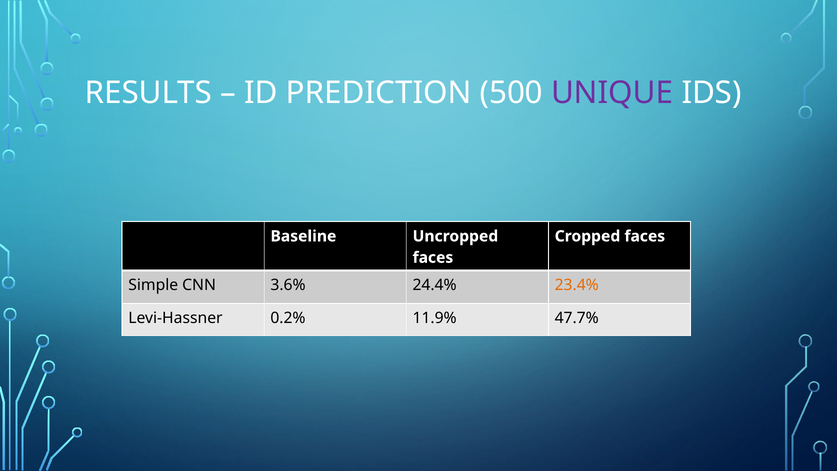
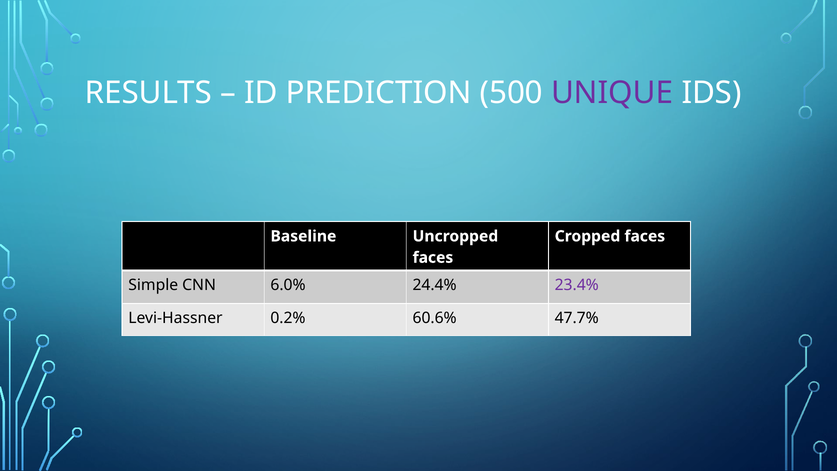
3.6%: 3.6% -> 6.0% (288, 285)
23.4% colour: orange -> purple (577, 285)
11.9%: 11.9% -> 60.6% (435, 318)
